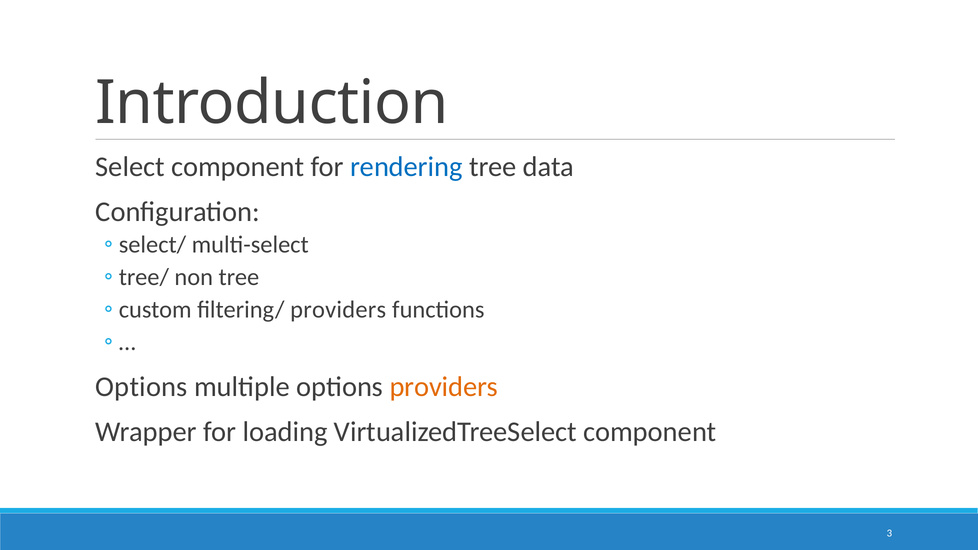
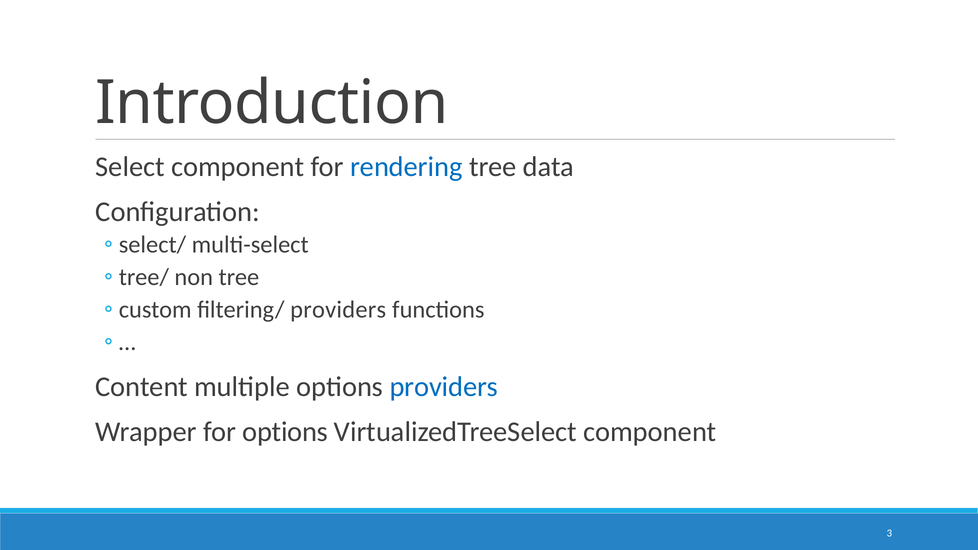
Options: Options -> Content (142, 387)
providers colour: orange -> blue (444, 387)
for loading: loading -> options (285, 432)
